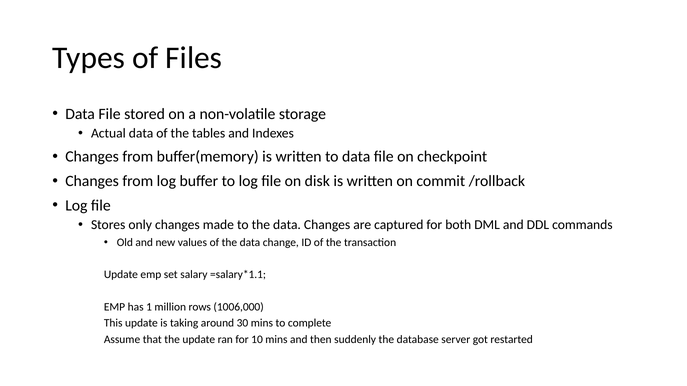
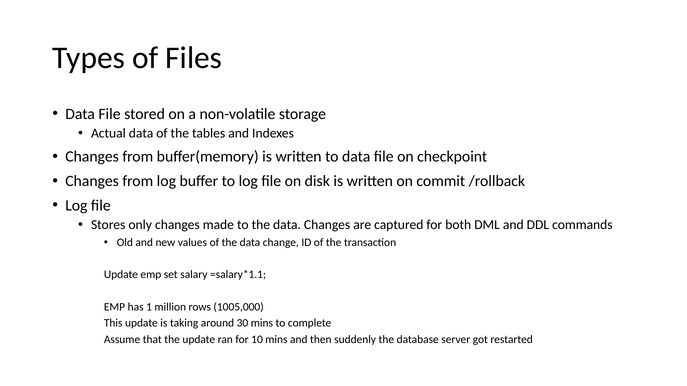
1006,000: 1006,000 -> 1005,000 (239, 307)
